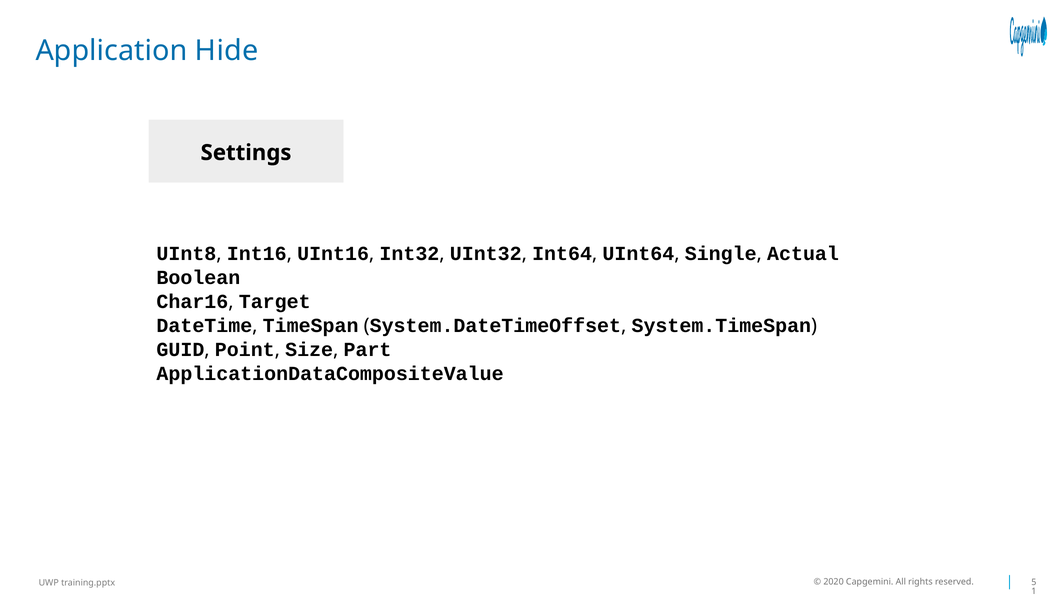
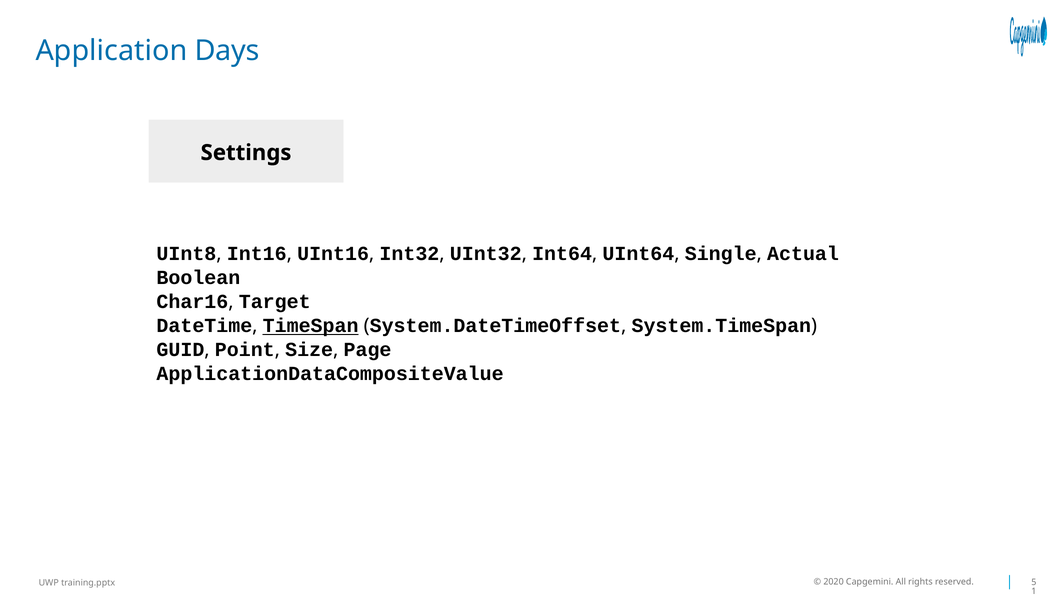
Hide: Hide -> Days (227, 51)
TimeSpan underline: none -> present (311, 325)
Part: Part -> Page (368, 349)
